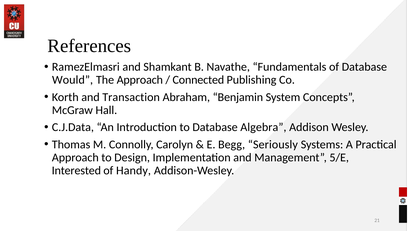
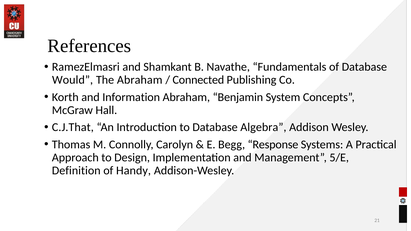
The Approach: Approach -> Abraham (140, 80)
Transaction: Transaction -> Information (131, 97)
C.J.Data: C.J.Data -> C.J.That (73, 127)
Seriously: Seriously -> Response (273, 145)
Interested: Interested -> Definition (76, 171)
